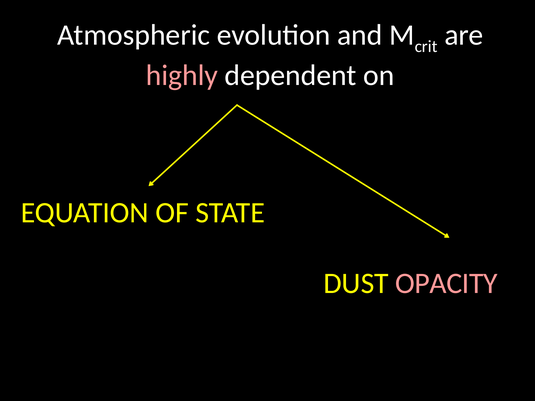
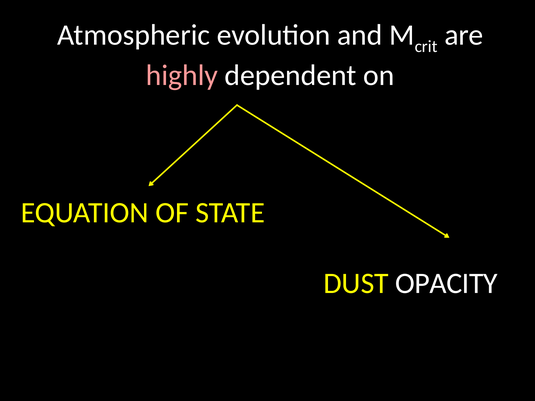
OPACITY colour: pink -> white (446, 283)
